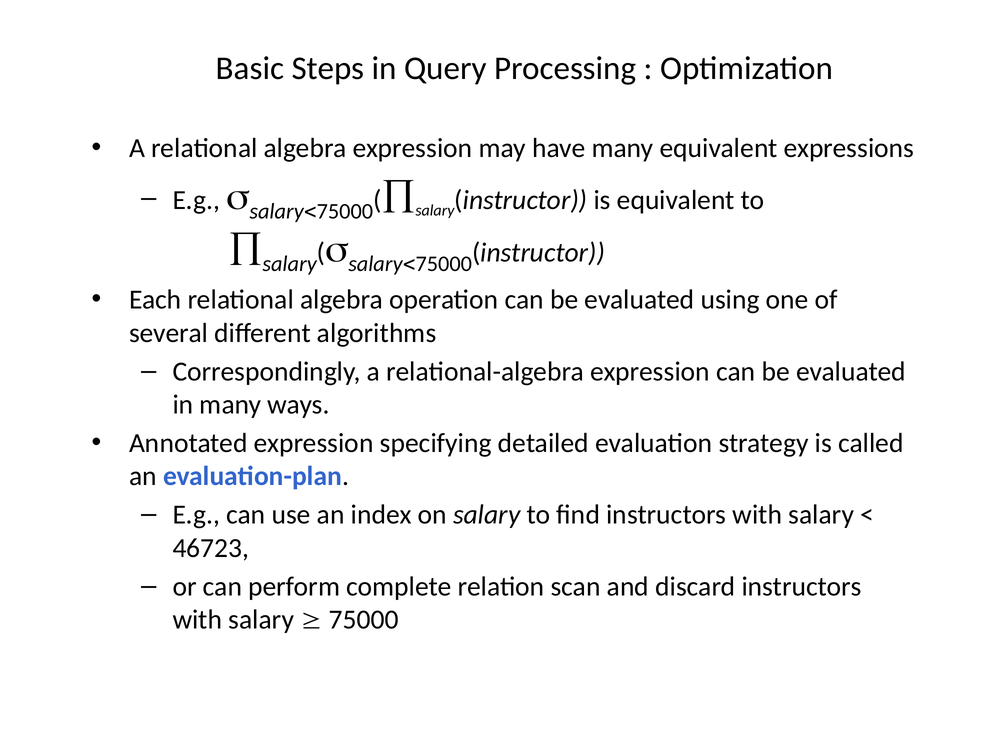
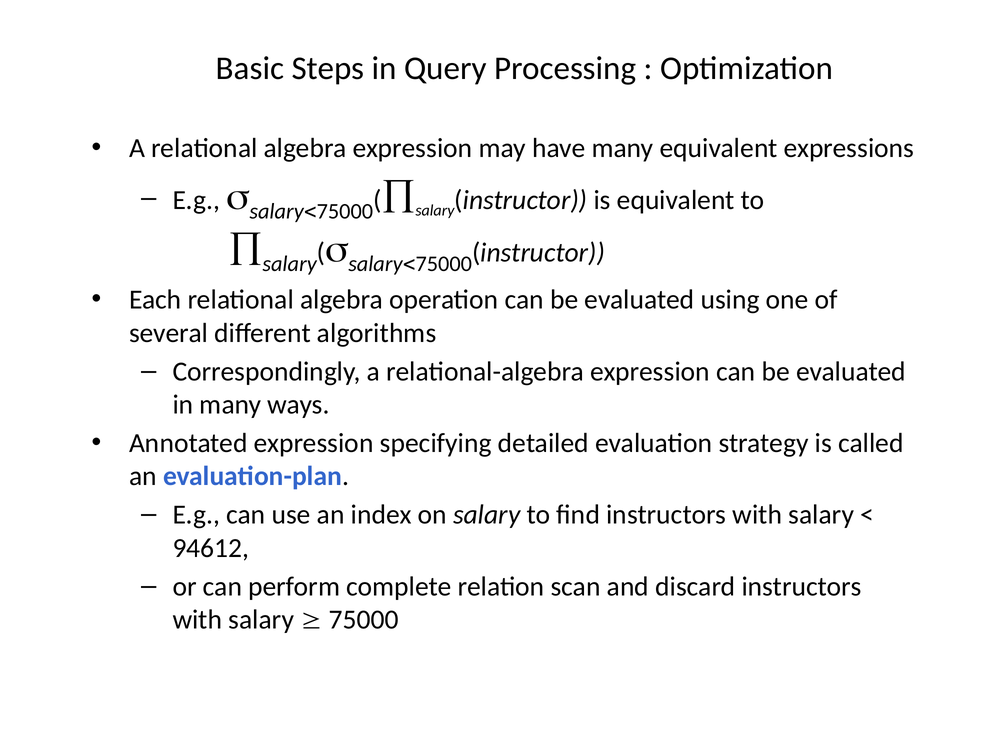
46723: 46723 -> 94612 (211, 548)
